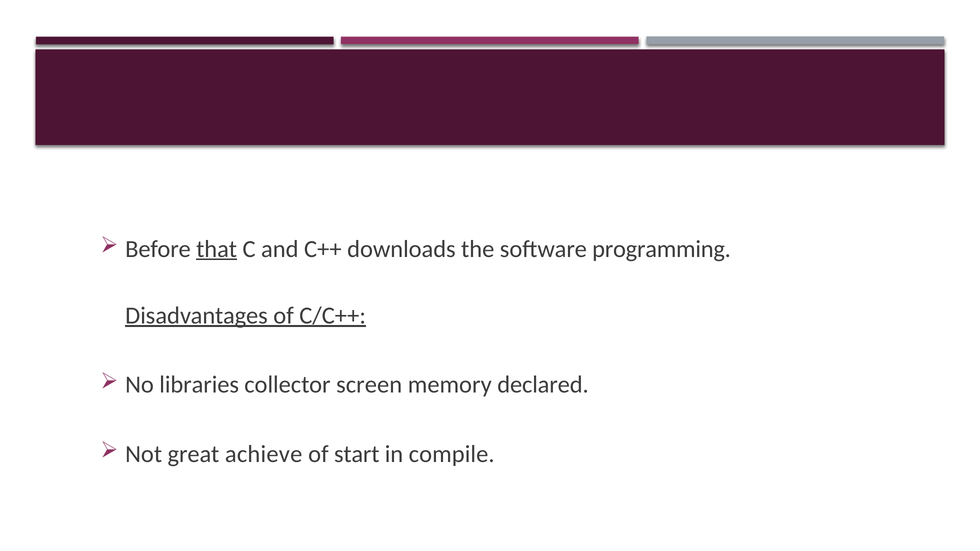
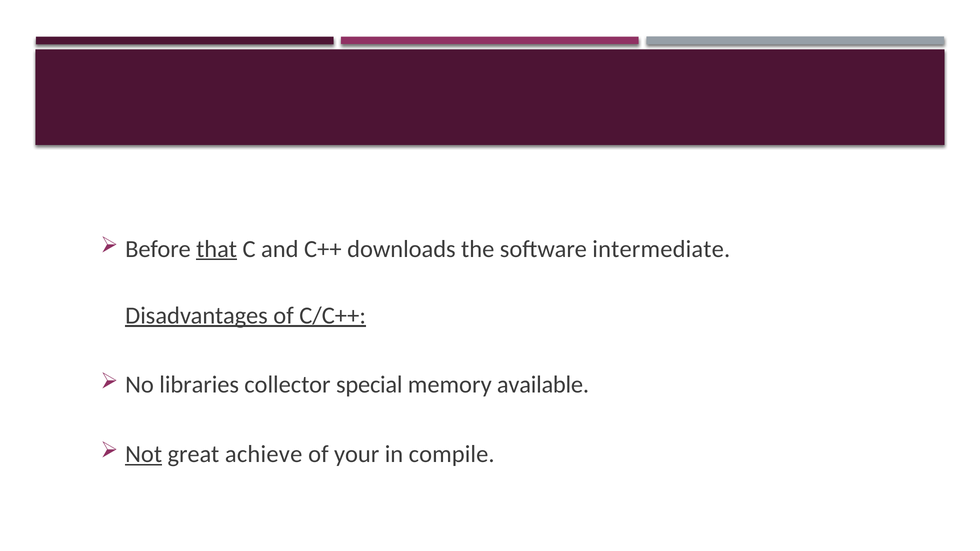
programming: programming -> intermediate (661, 249)
screen: screen -> special (369, 385)
declared: declared -> available (543, 385)
Not underline: none -> present (144, 454)
start: start -> your (357, 454)
